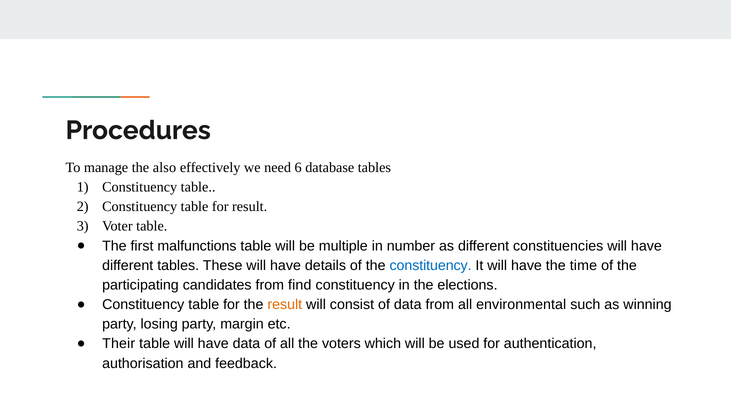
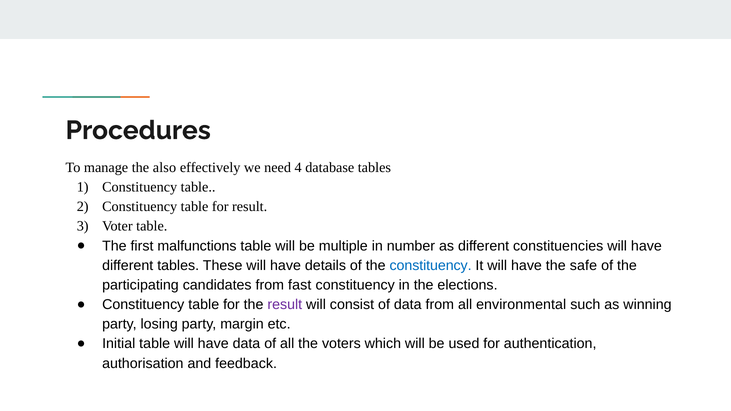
6: 6 -> 4 (298, 168)
time: time -> safe (583, 266)
find: find -> fast (300, 285)
result colour: orange -> purple (285, 305)
Their: Their -> Initial (119, 344)
